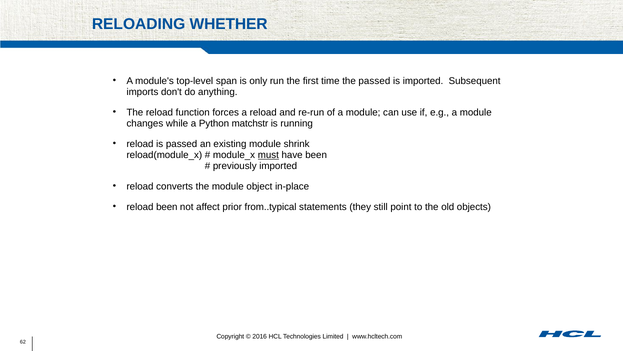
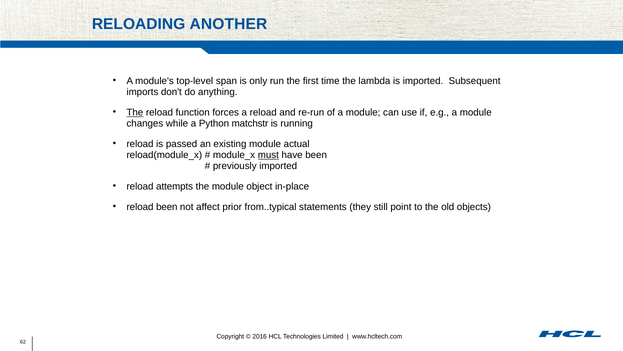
WHETHER: WHETHER -> ANOTHER (228, 24)
the passed: passed -> lambda (374, 81)
The underline: none -> present (135, 112)
shrink: shrink -> actual (297, 144)
converts: converts -> attempts (175, 186)
